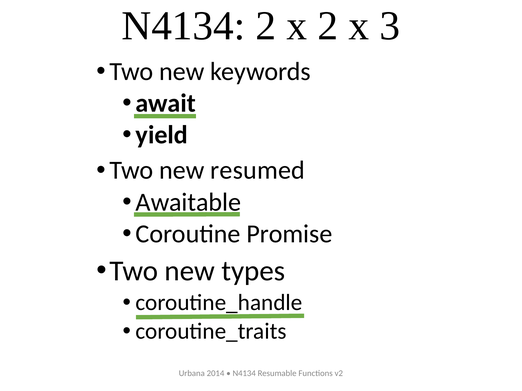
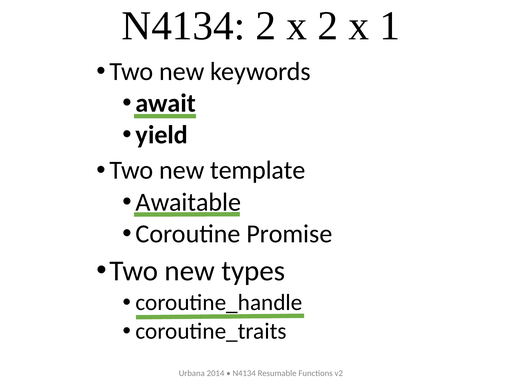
3: 3 -> 1 (390, 26)
resumed: resumed -> template (258, 171)
